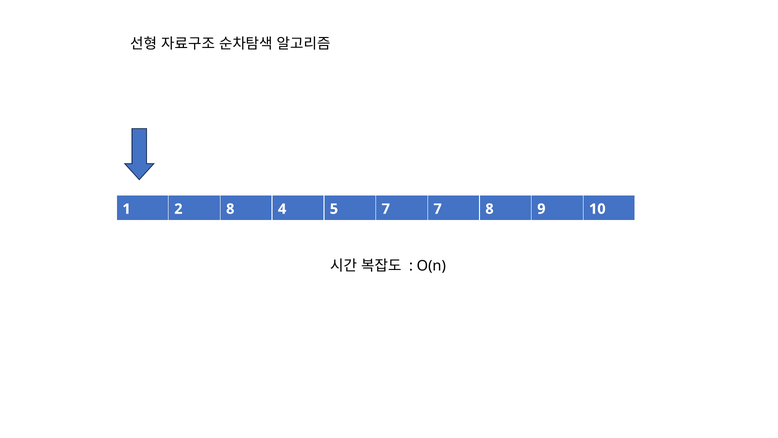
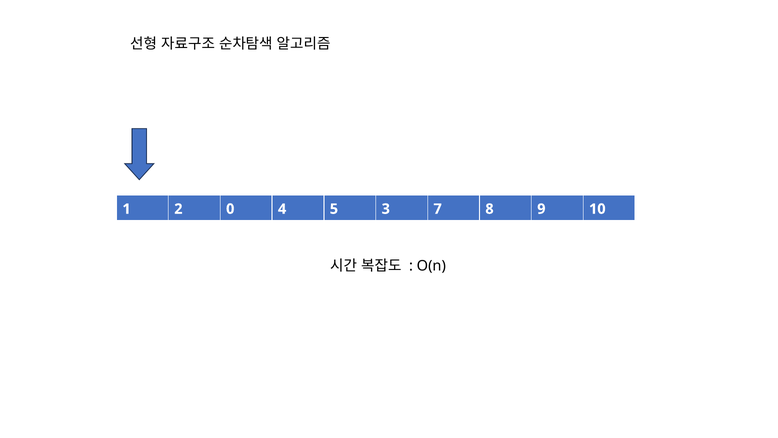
2 8: 8 -> 0 (230, 209)
5 7: 7 -> 3 (386, 209)
